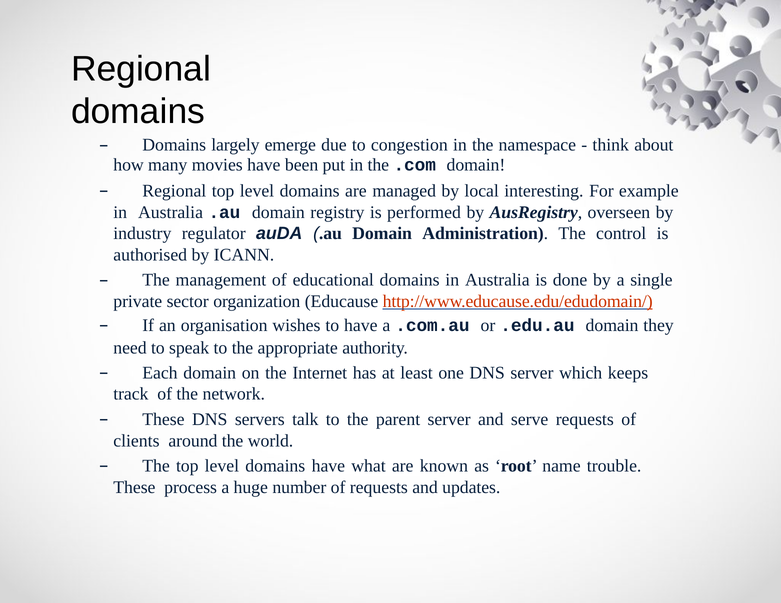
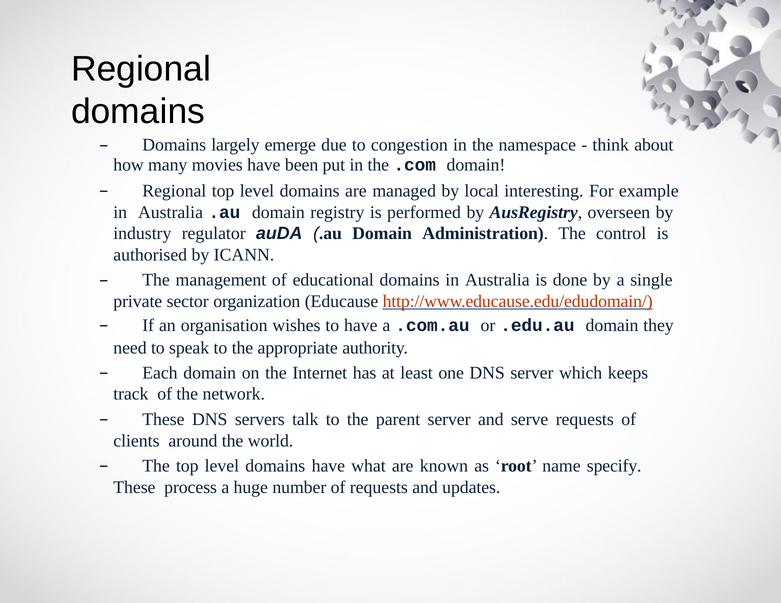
trouble: trouble -> specify (614, 466)
